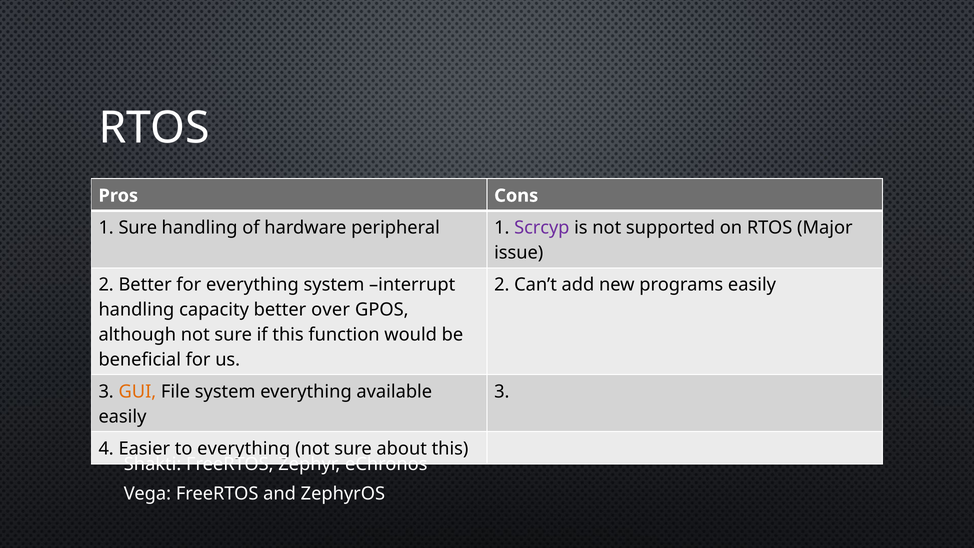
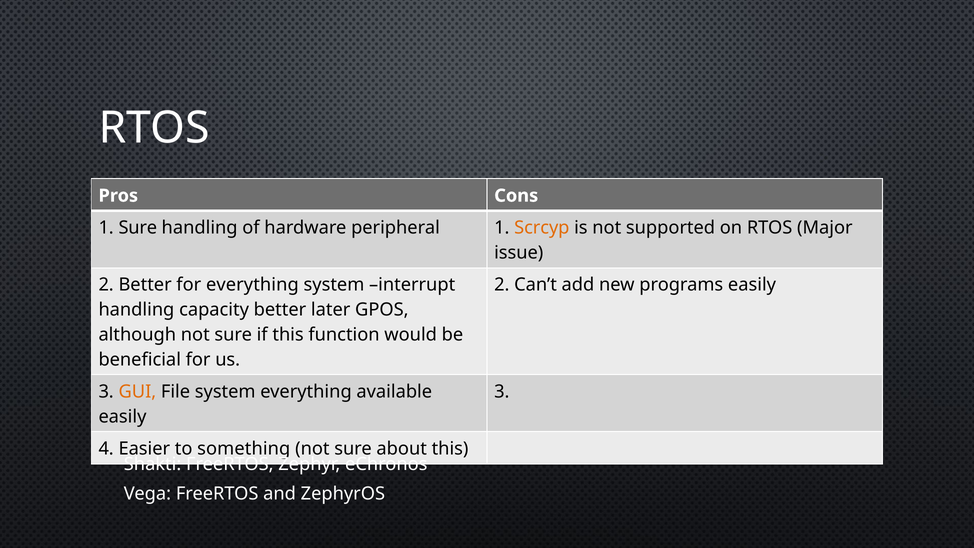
Scrcyp colour: purple -> orange (542, 228)
over: over -> later (331, 310)
to everything: everything -> something (244, 449)
